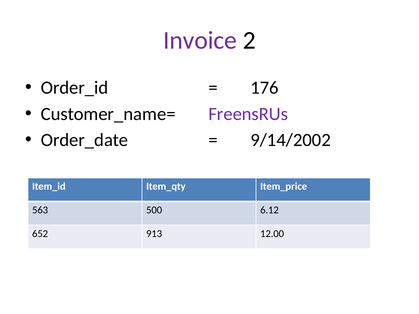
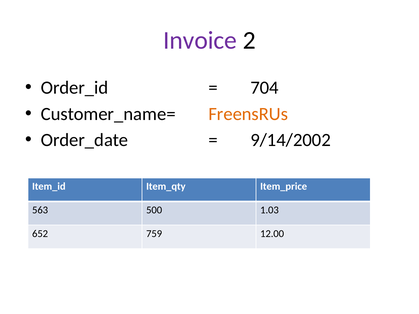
176: 176 -> 704 (264, 88)
FreensRUs colour: purple -> orange (248, 114)
6.12: 6.12 -> 1.03 (269, 210)
913: 913 -> 759 (154, 234)
